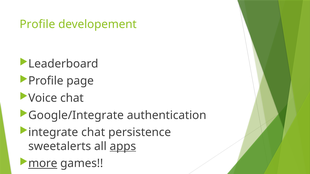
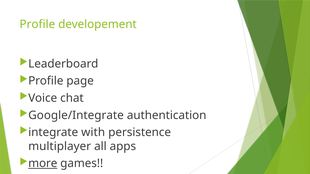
integrate chat: chat -> with (93, 133)
sweetalerts: sweetalerts -> multiplayer (60, 147)
apps underline: present -> none (123, 147)
